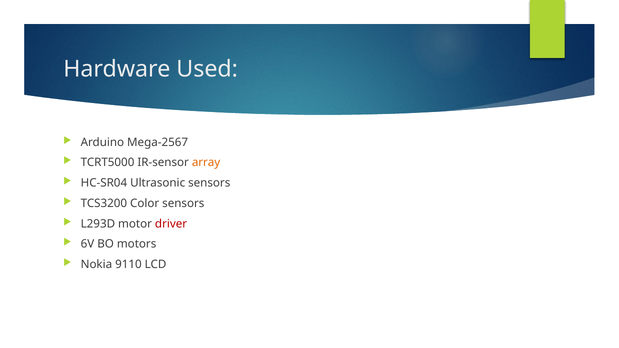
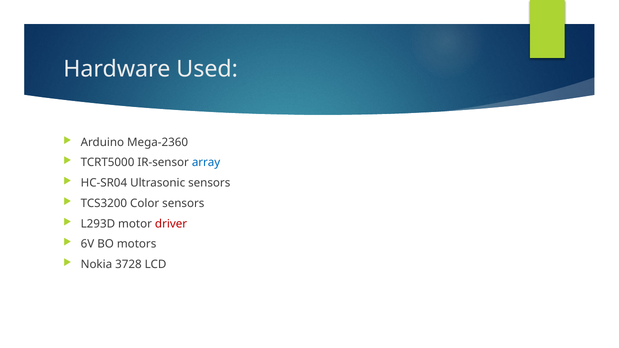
Mega-2567: Mega-2567 -> Mega-2360 (158, 142)
array colour: orange -> blue (206, 163)
9110: 9110 -> 3728 (128, 265)
